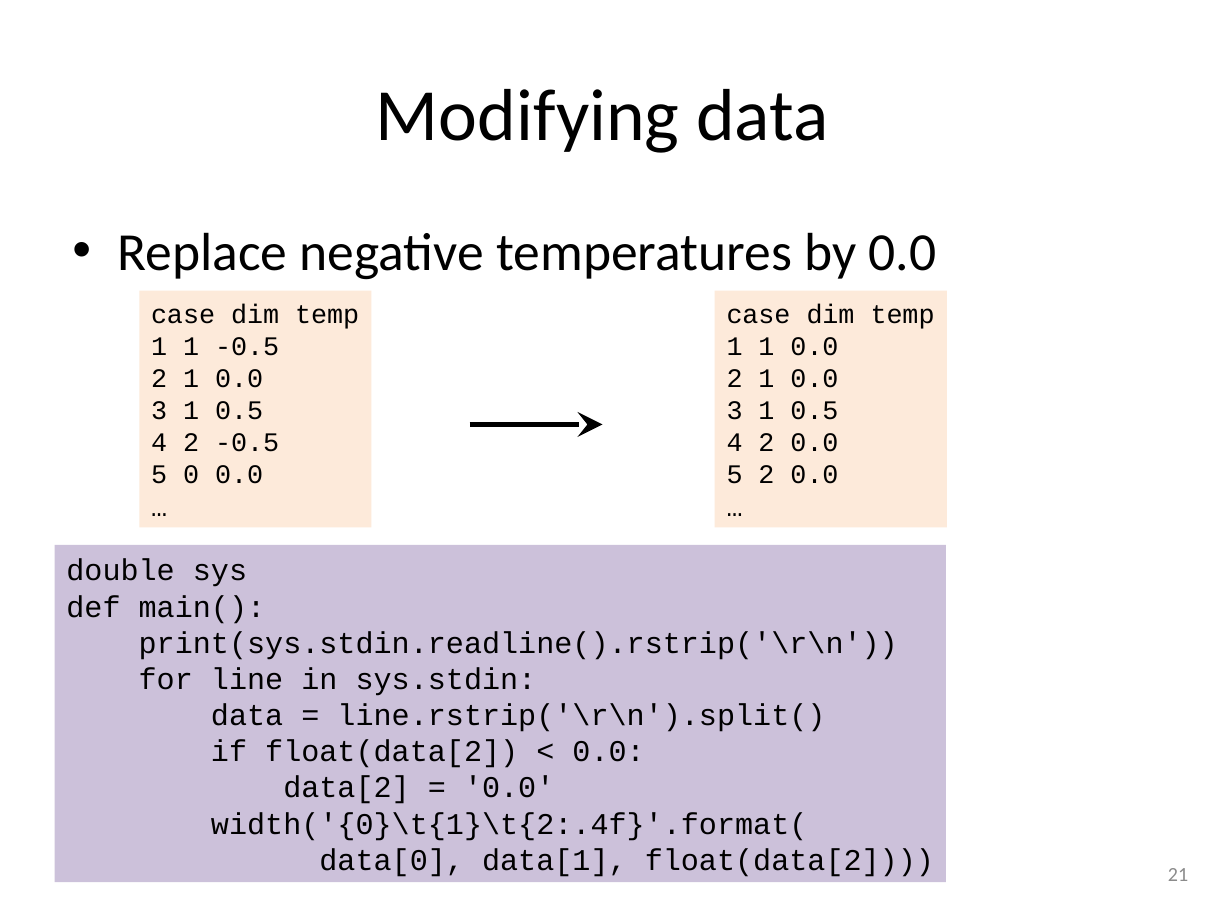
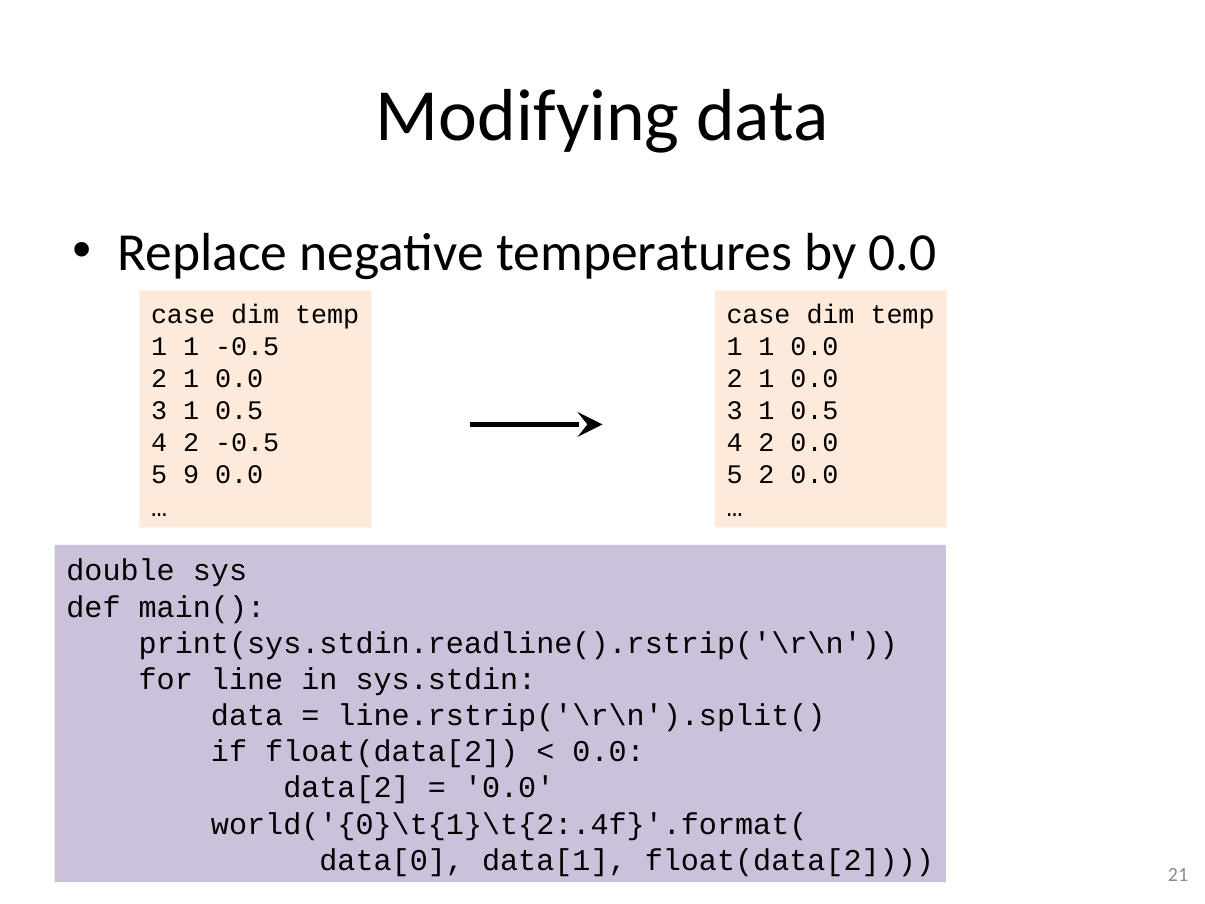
0: 0 -> 9 (191, 475)
width('{0}\t{1}\t{2:.4f}'.format(: width('{0}\t{1}\t{2:.4f}'.format( -> world('{0}\t{1}\t{2:.4f}'.format( (509, 824)
